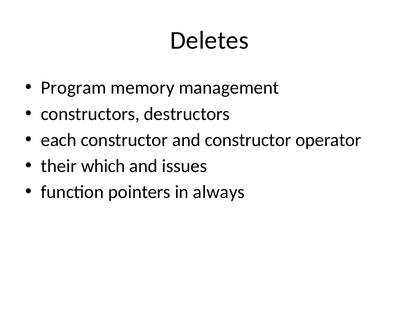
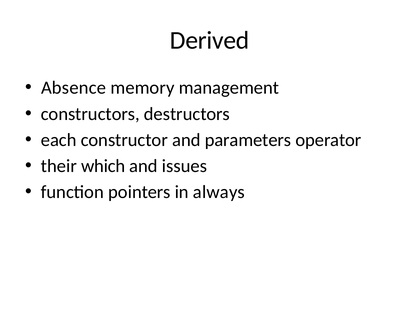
Deletes: Deletes -> Derived (210, 41)
Program: Program -> Absence (74, 88)
and constructor: constructor -> parameters (248, 140)
